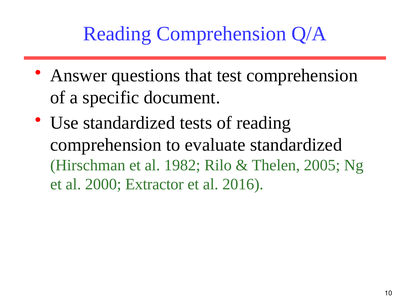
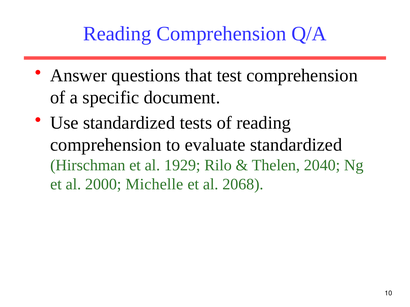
1982: 1982 -> 1929 (182, 165)
2005: 2005 -> 2040 (322, 165)
Extractor: Extractor -> Michelle (154, 185)
2016: 2016 -> 2068 (243, 185)
